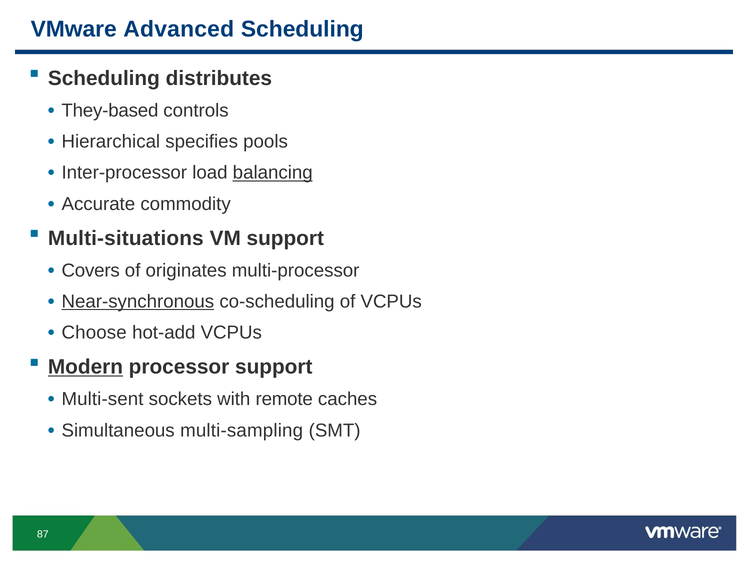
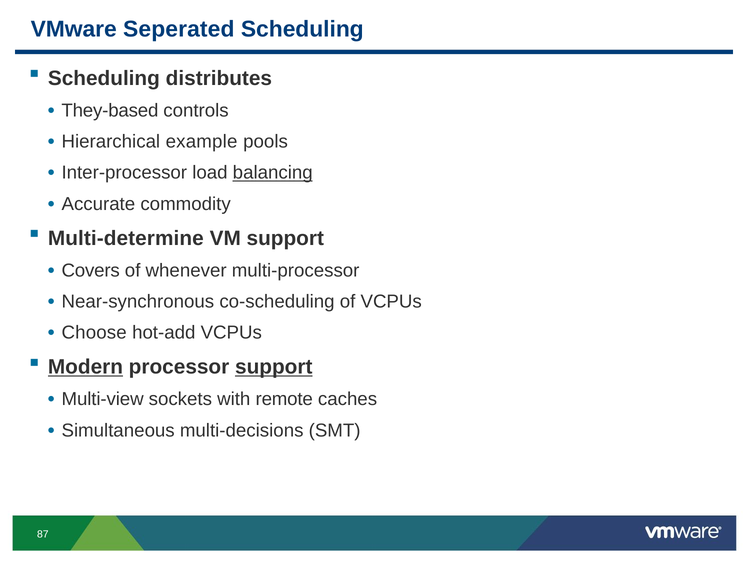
Advanced: Advanced -> Seperated (179, 29)
specifies: specifies -> example (202, 142)
Multi-situations: Multi-situations -> Multi-determine (126, 238)
originates: originates -> whenever (186, 270)
Near-synchronous underline: present -> none (138, 302)
support underline: none -> present (274, 367)
Multi-sent: Multi-sent -> Multi-view (103, 399)
multi-sampling: multi-sampling -> multi-decisions (242, 430)
